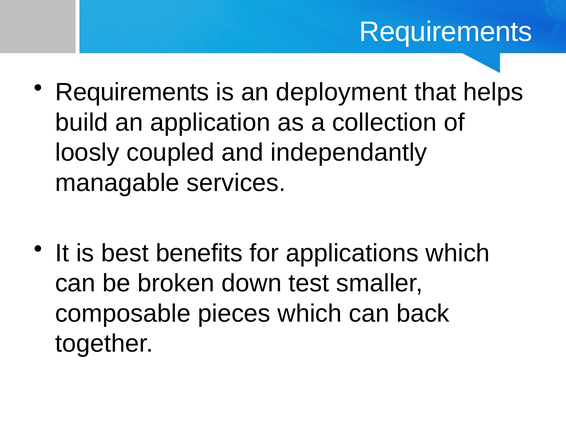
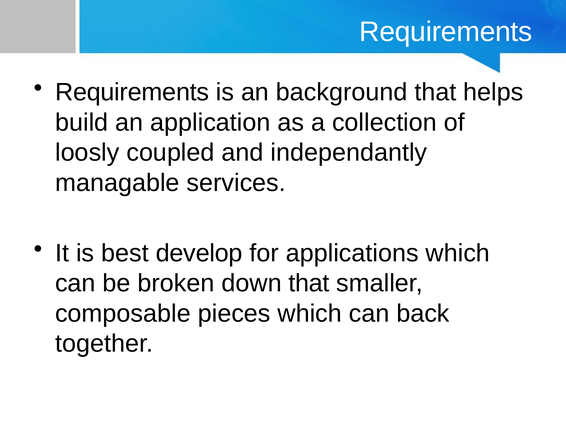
deployment: deployment -> background (342, 92)
benefits: benefits -> develop (199, 253)
down test: test -> that (309, 284)
